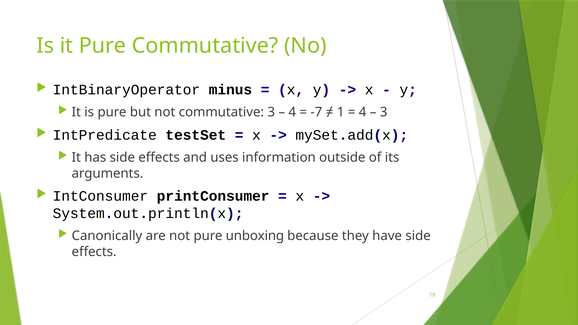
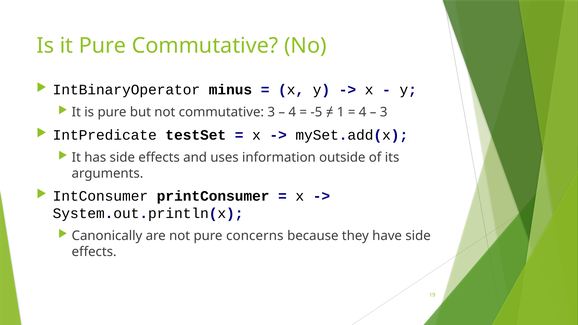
-7: -7 -> -5 (316, 112)
unboxing: unboxing -> concerns (255, 236)
